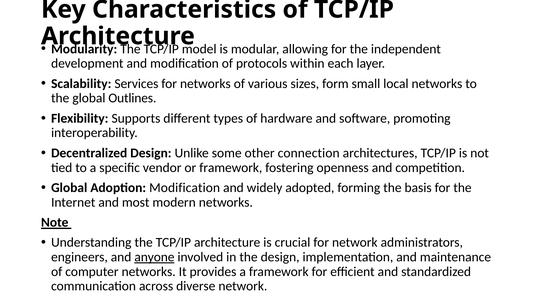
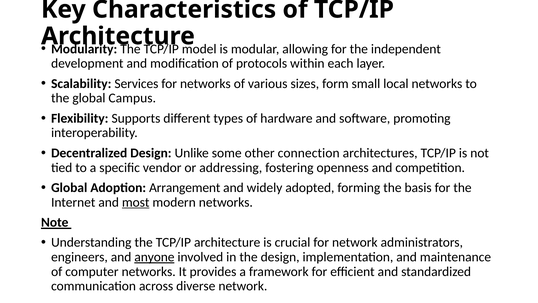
Outlines: Outlines -> Campus (132, 98)
or framework: framework -> addressing (231, 167)
Adoption Modification: Modification -> Arrangement (185, 187)
most underline: none -> present (136, 202)
